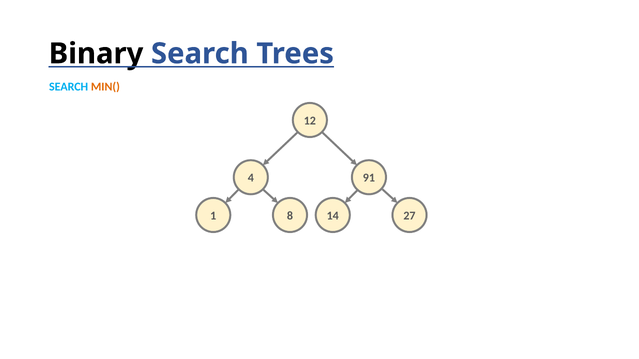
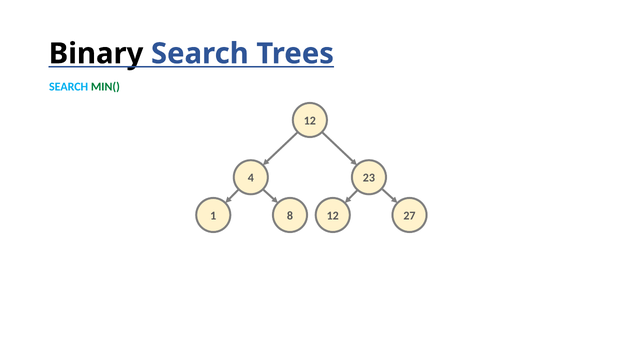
MIN( colour: orange -> green (105, 87)
91: 91 -> 23 (369, 178)
8 14: 14 -> 12 (333, 216)
